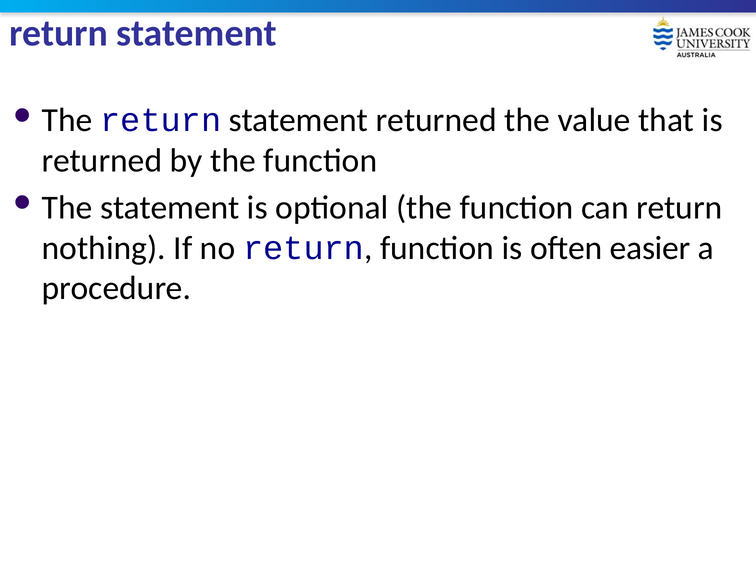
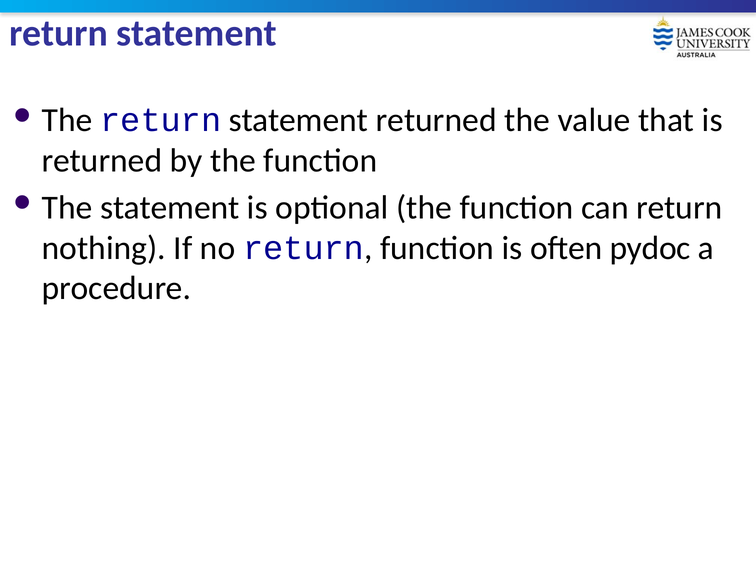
easier: easier -> pydoc (650, 248)
